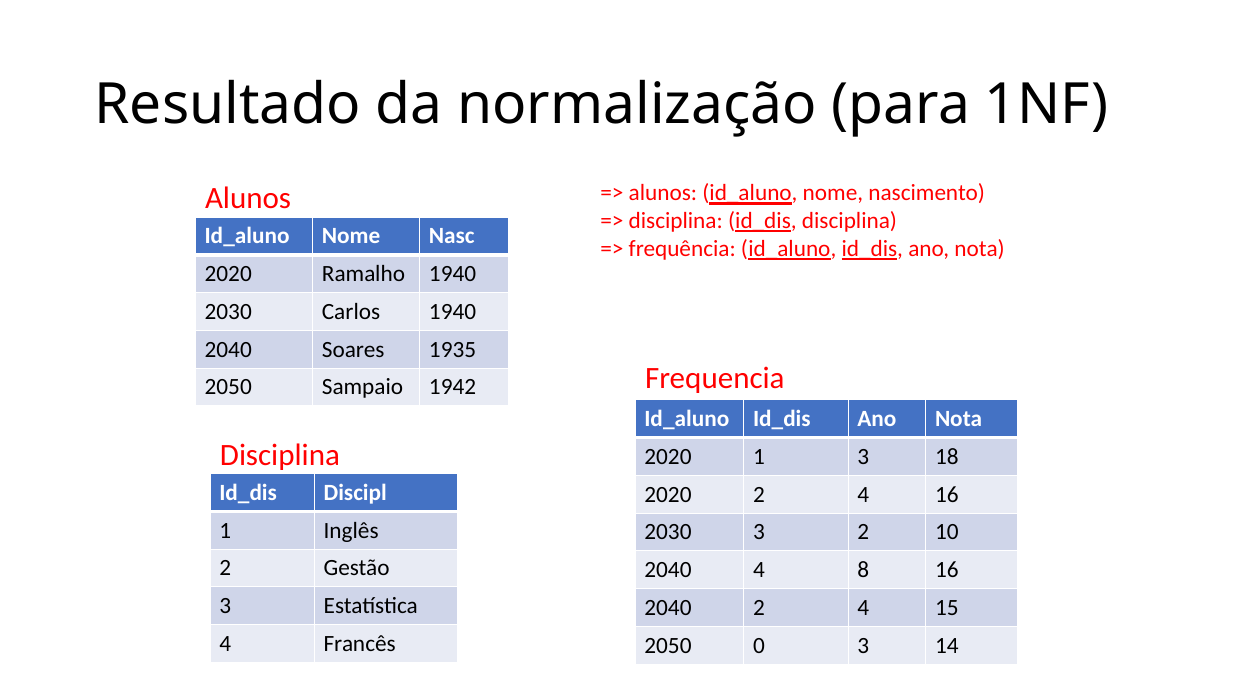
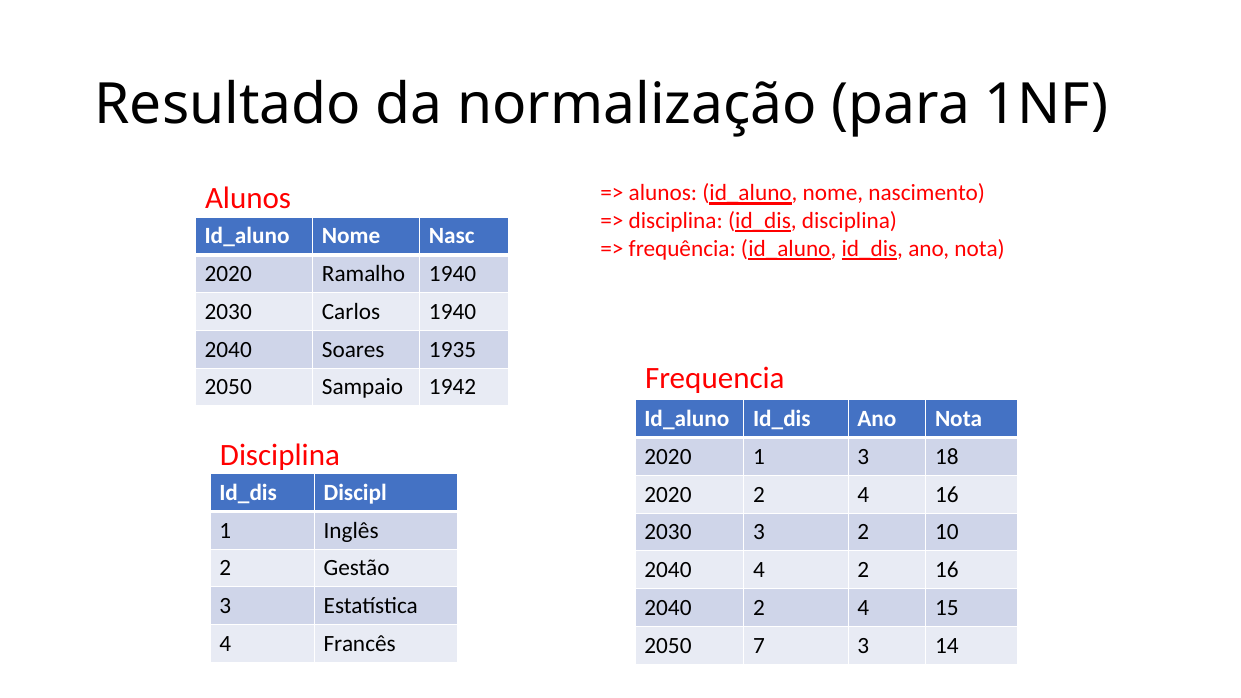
4 8: 8 -> 2 (863, 570)
0: 0 -> 7 (759, 646)
